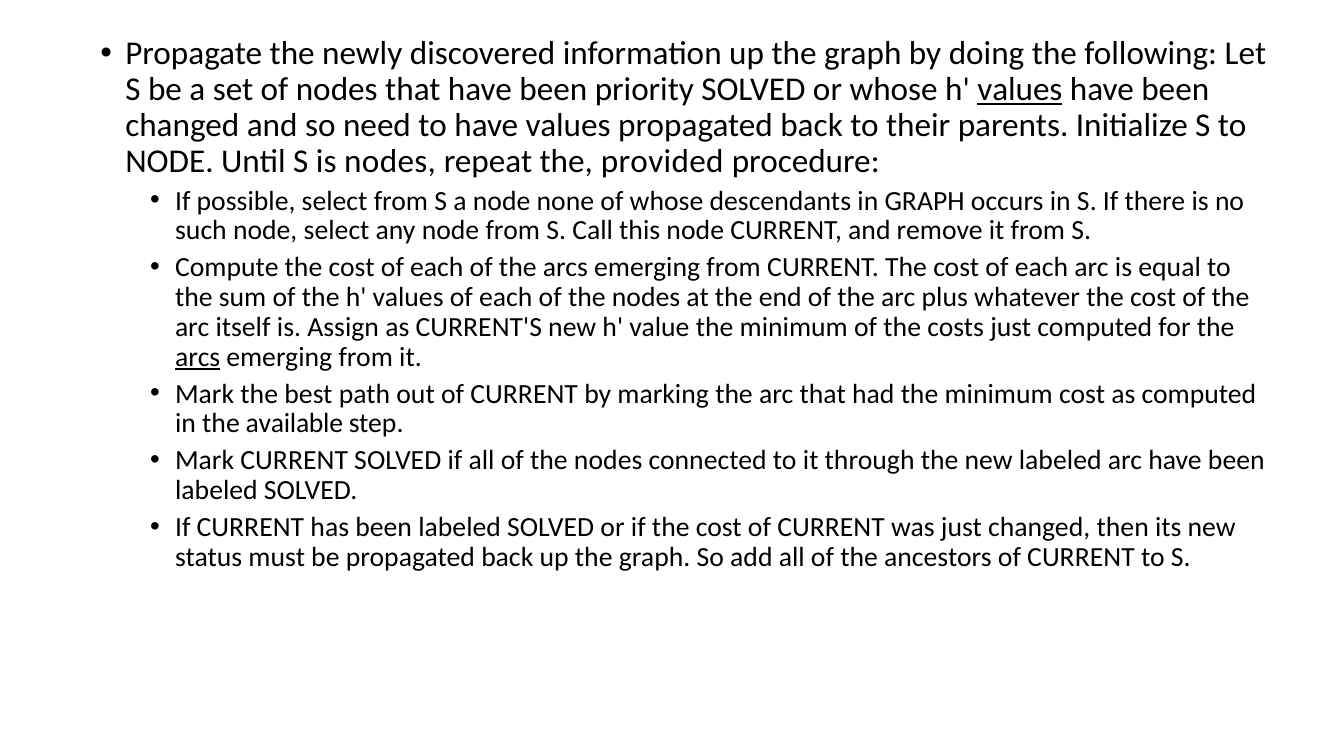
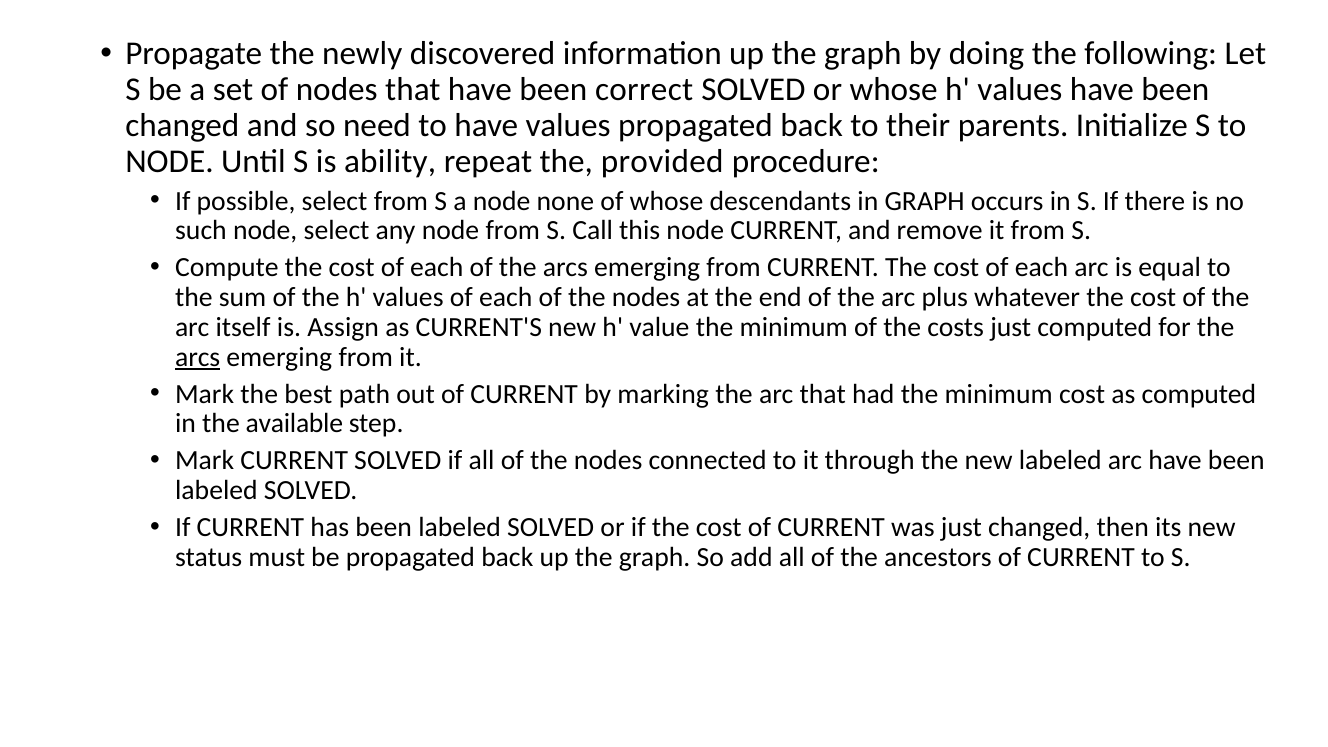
priority: priority -> correct (644, 89)
values underline: present -> none (1020, 89)
is nodes: nodes -> ability (390, 161)
